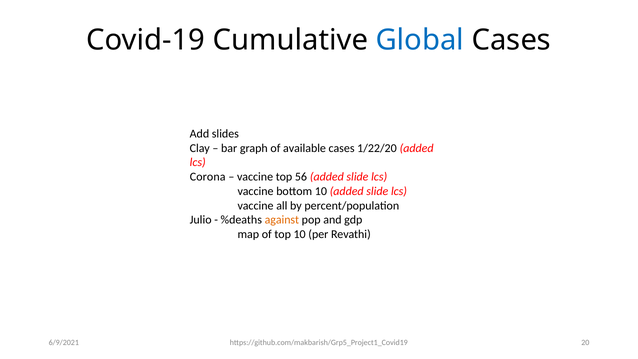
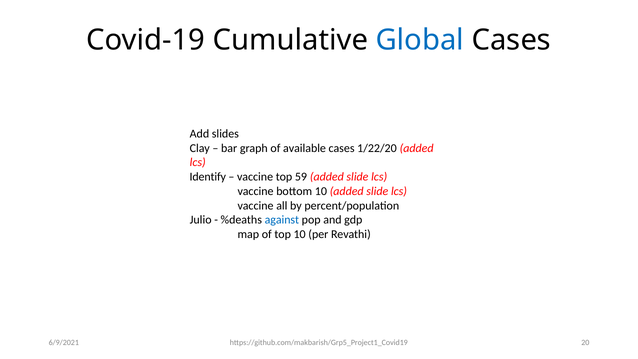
Corona: Corona -> Identify (208, 177)
56: 56 -> 59 (301, 177)
against colour: orange -> blue (282, 220)
